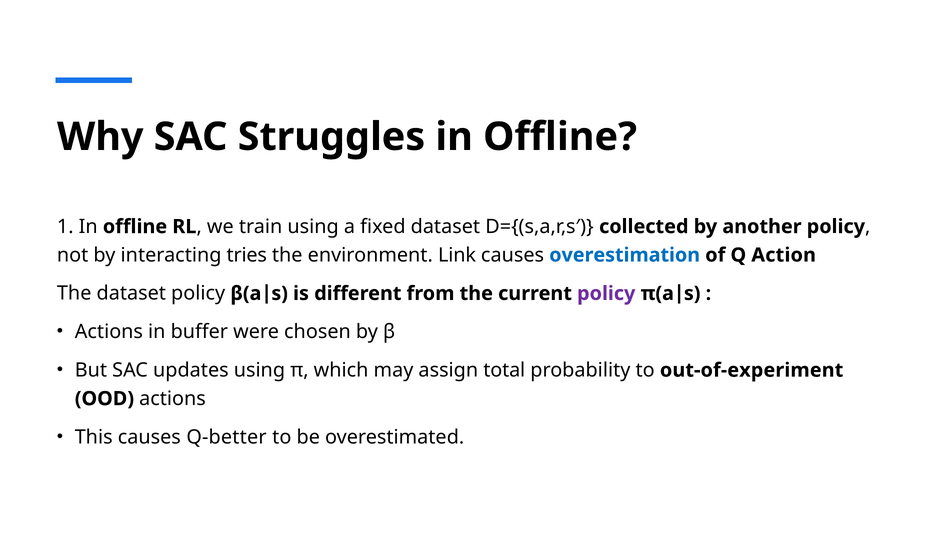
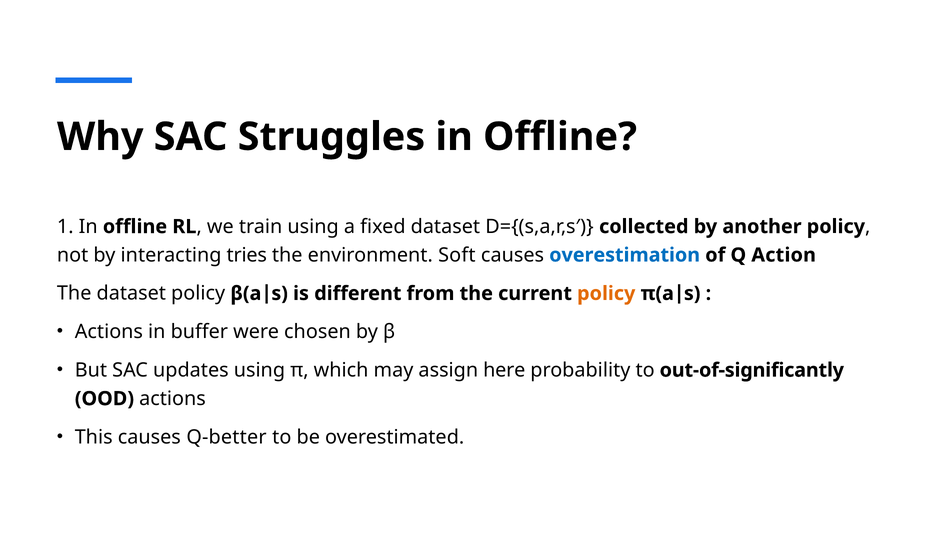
Link: Link -> Soft (457, 255)
policy colour: purple -> orange (606, 294)
total: total -> here (504, 370)
out-of-experiment: out-of-experiment -> out-of-significantly (752, 370)
